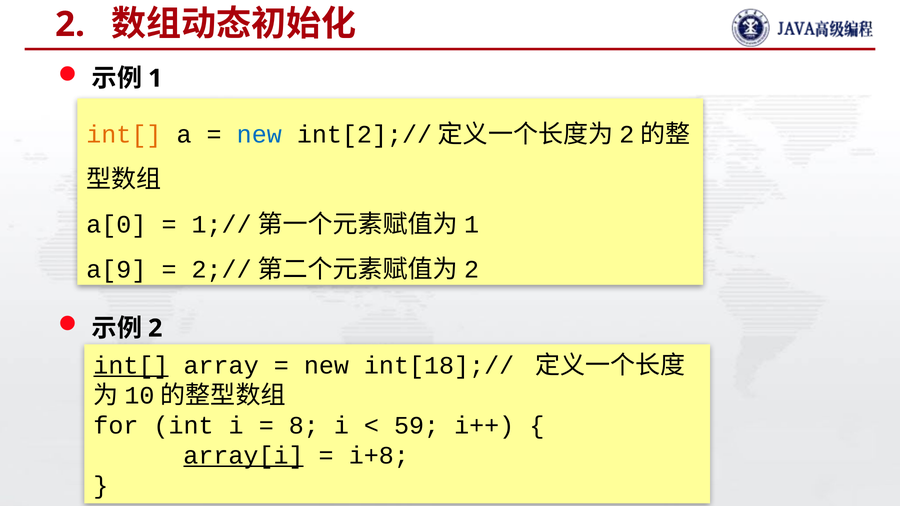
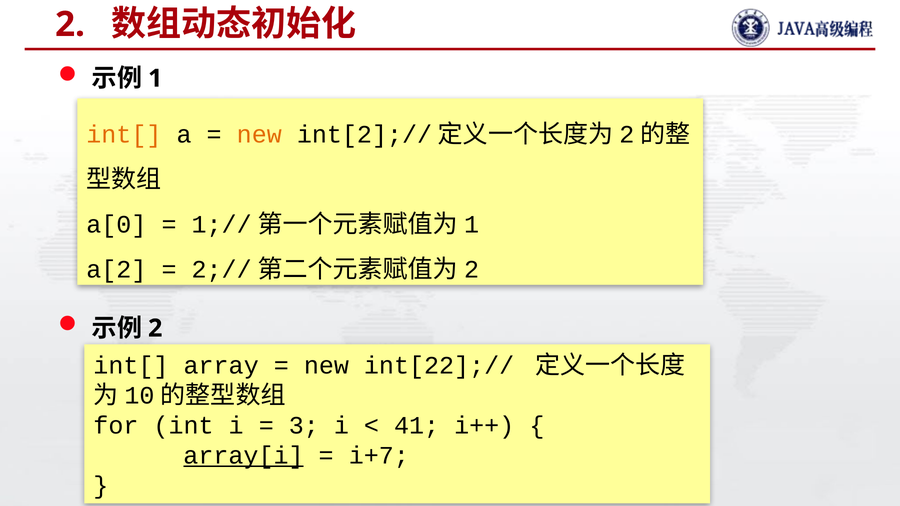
new colour: blue -> orange (259, 135)
a[9: a[9 -> a[2 (116, 270)
int[ underline: present -> none (131, 366)
int[18];//: int[18];// -> int[22];// (439, 366)
8: 8 -> 3 (304, 426)
59: 59 -> 41 (417, 426)
i+8: i+8 -> i+7 (379, 456)
